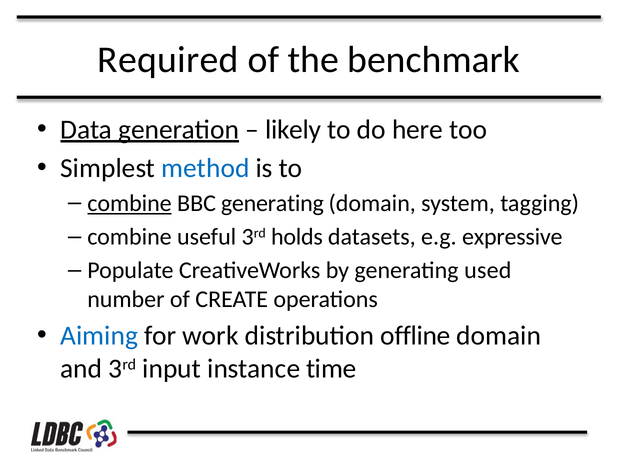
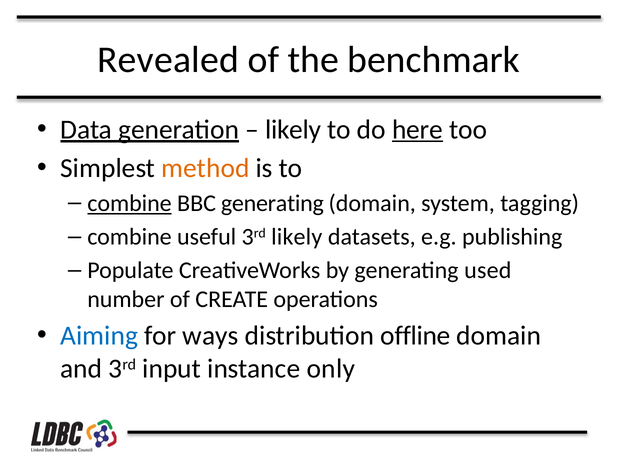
Required: Required -> Revealed (168, 60)
here underline: none -> present (418, 130)
method colour: blue -> orange (205, 168)
3rd holds: holds -> likely (297, 237)
expressive: expressive -> publishing (512, 237)
work: work -> ways (210, 336)
time: time -> only (331, 369)
